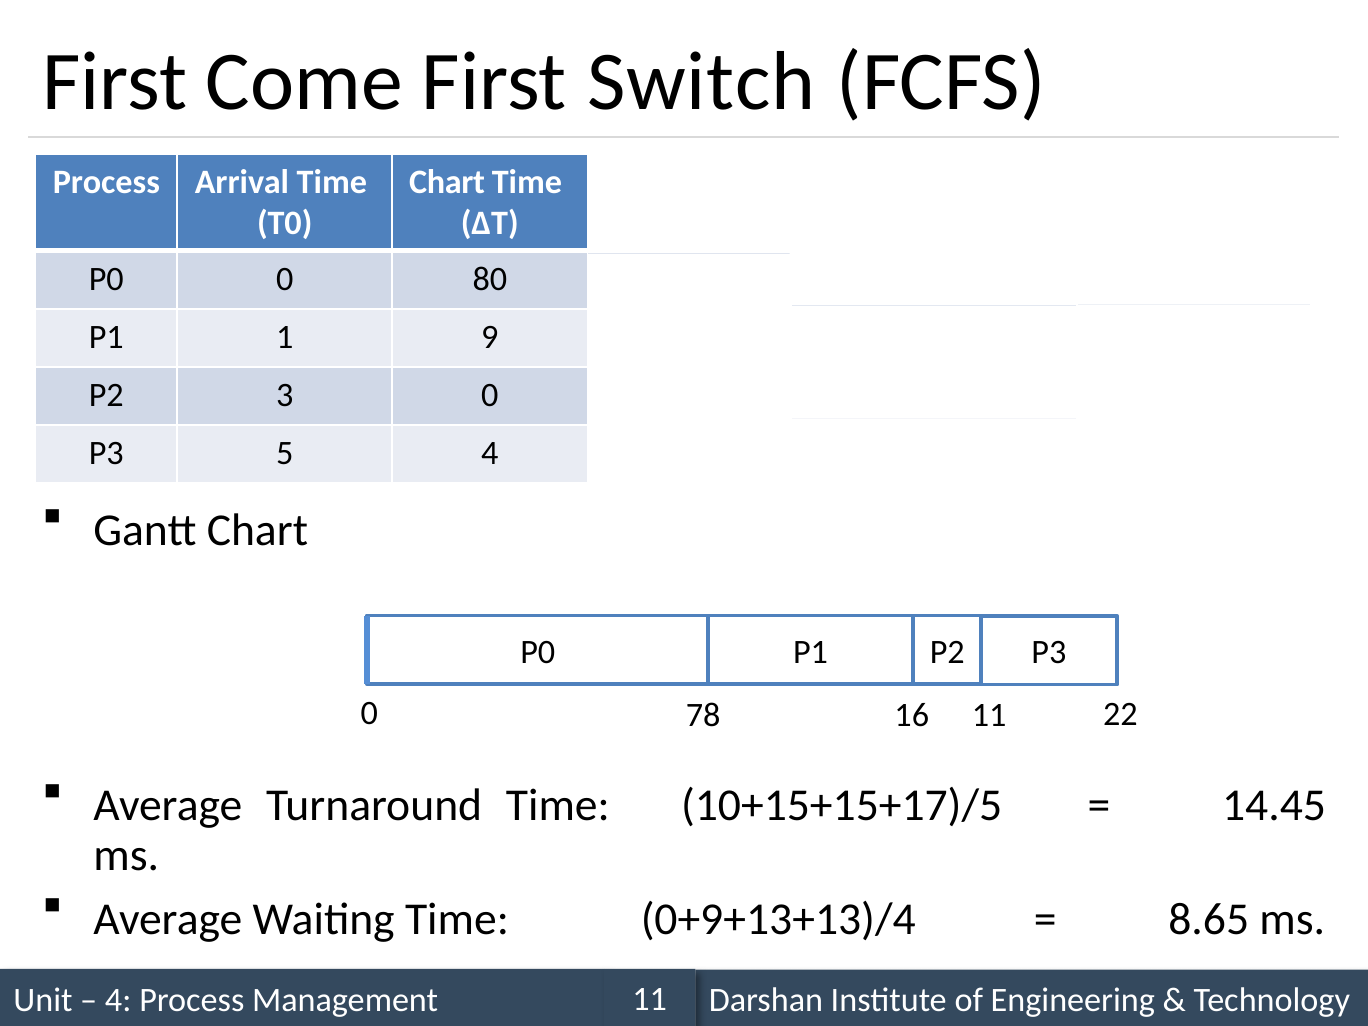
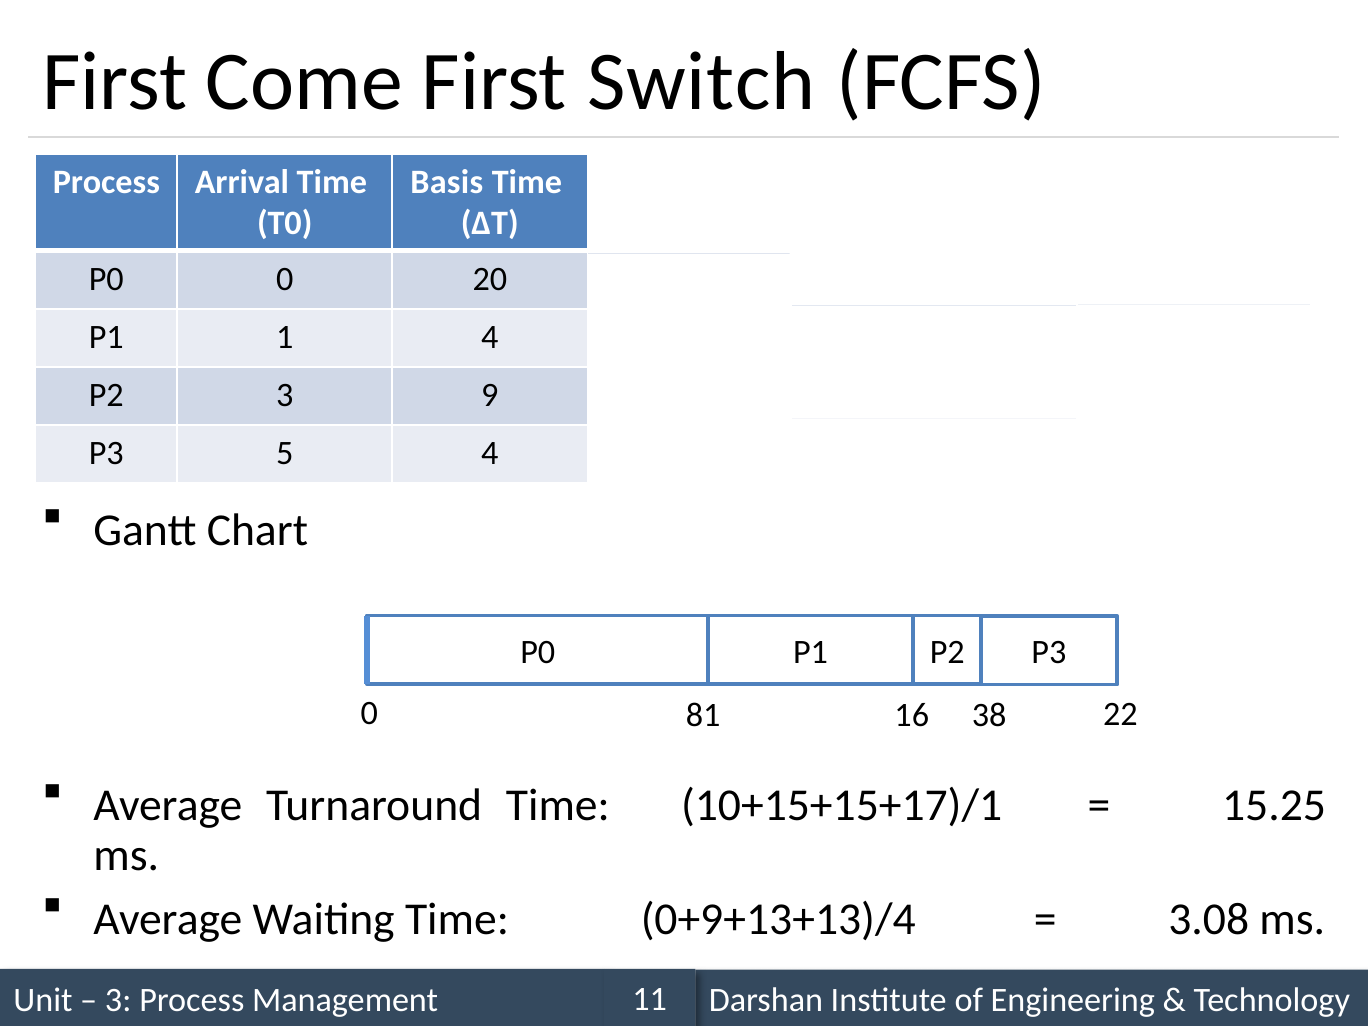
Chart: Chart -> Basis (447, 182)
80: 80 -> 20 (490, 279)
1 9: 9 -> 4 (490, 337)
3 0: 0 -> 9 (490, 395)
78: 78 -> 81 (703, 715)
16 11: 11 -> 38 (989, 715)
10+15+15+17)/5: 10+15+15+17)/5 -> 10+15+15+17)/1 (842, 806)
14.45: 14.45 -> 15.25 (1274, 806)
8.65: 8.65 -> 3.08 (1209, 920)
4: 4 -> 3 (118, 1000)
